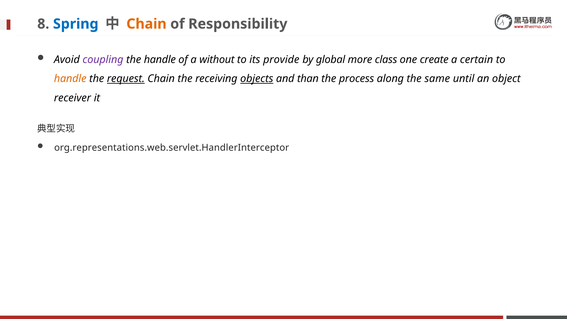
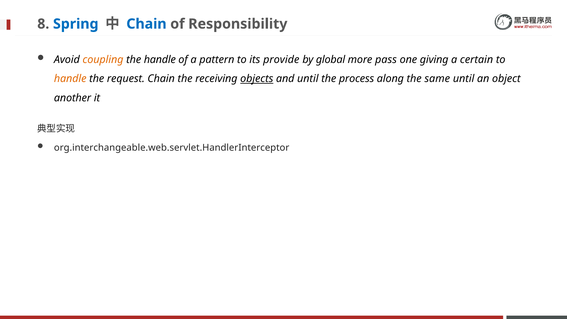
Chain colour: orange -> blue (146, 24)
coupling colour: purple -> orange (103, 60)
without: without -> pattern (217, 60)
class: class -> pass (386, 60)
create: create -> giving (434, 60)
request underline: present -> none (126, 79)
and than: than -> until (308, 79)
receiver: receiver -> another (73, 98)
org.representations.web.servlet.HandlerInterceptor: org.representations.web.servlet.HandlerInterceptor -> org.interchangeable.web.servlet.HandlerInterceptor (172, 148)
